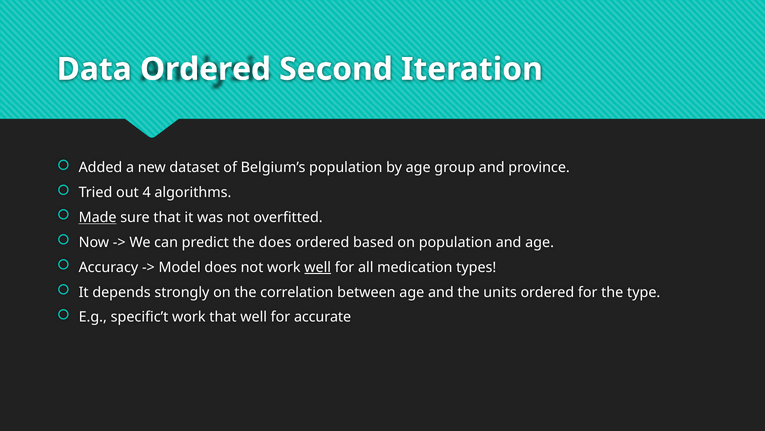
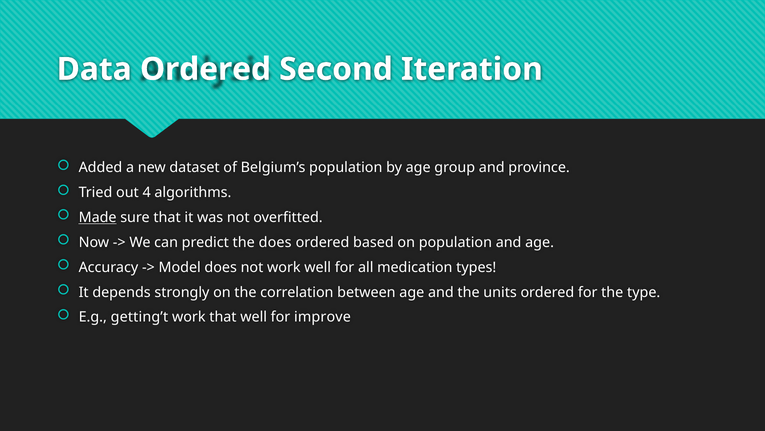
well underline: present -> none (318, 267)
specific’t: specific’t -> getting’t (139, 317)
accurate: accurate -> improve (322, 317)
